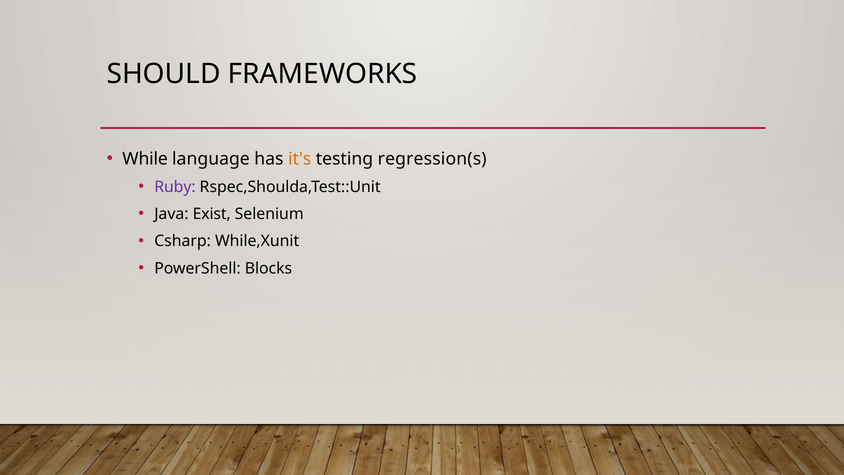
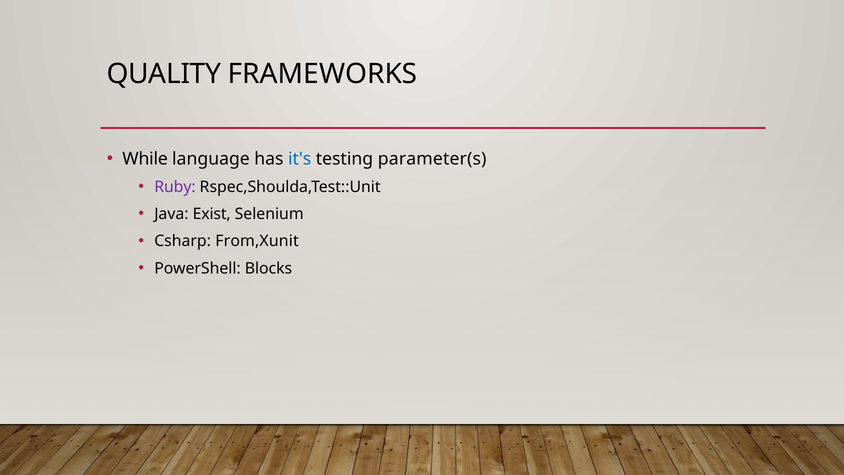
SHOULD: SHOULD -> QUALITY (164, 74)
it's colour: orange -> blue (300, 159)
regression(s: regression(s -> parameter(s (432, 159)
While,Xunit: While,Xunit -> From,Xunit (257, 241)
